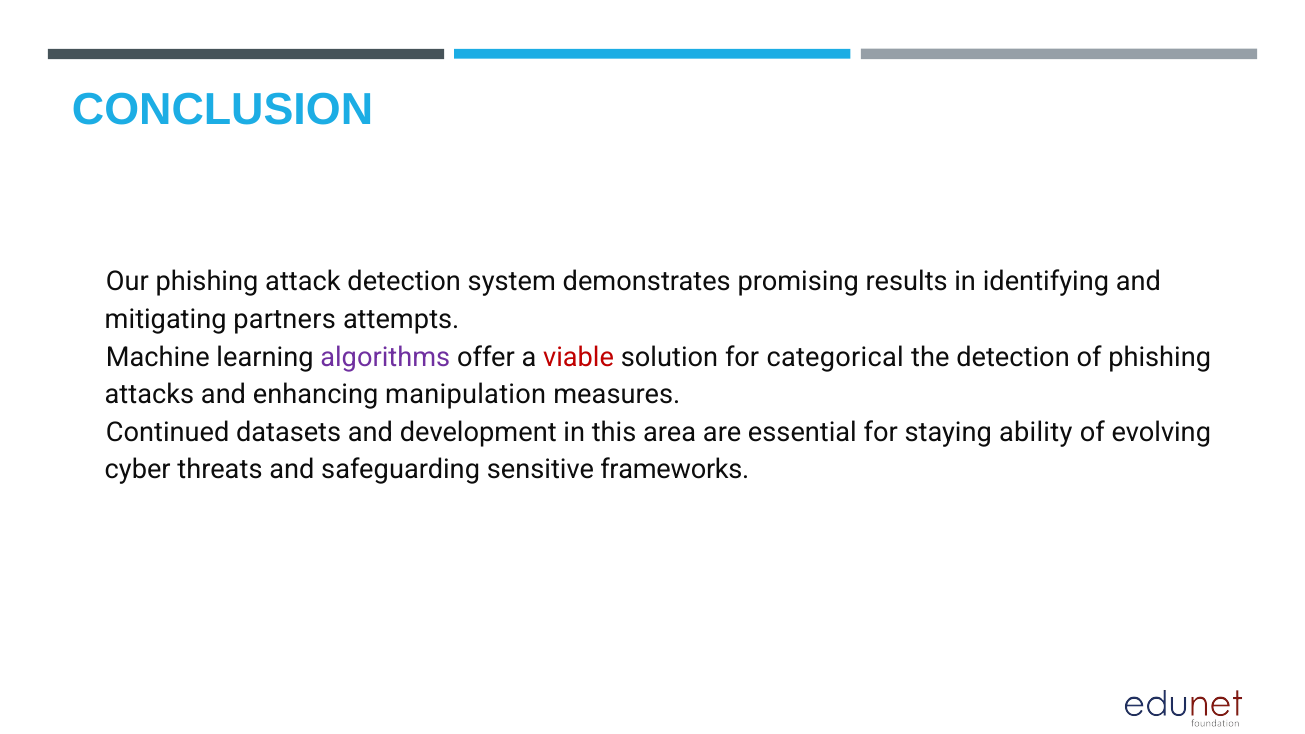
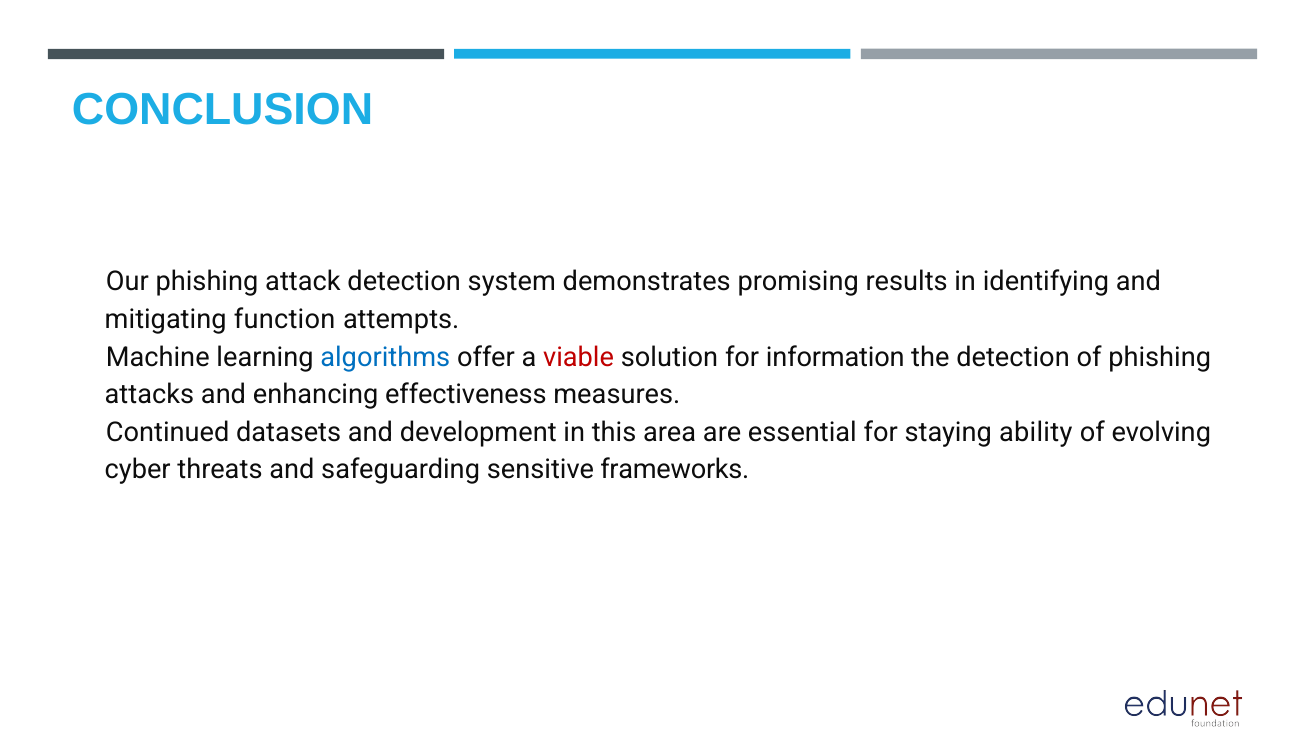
partners: partners -> function (285, 320)
algorithms colour: purple -> blue (385, 357)
categorical: categorical -> information (835, 357)
manipulation: manipulation -> effectiveness (466, 395)
